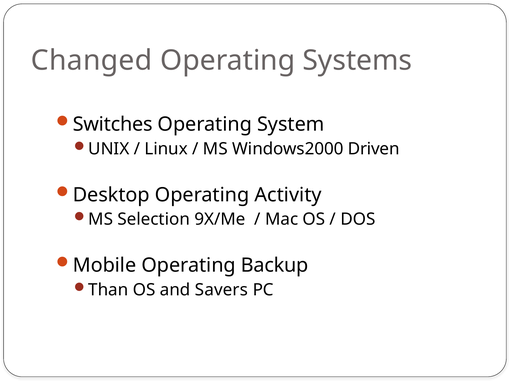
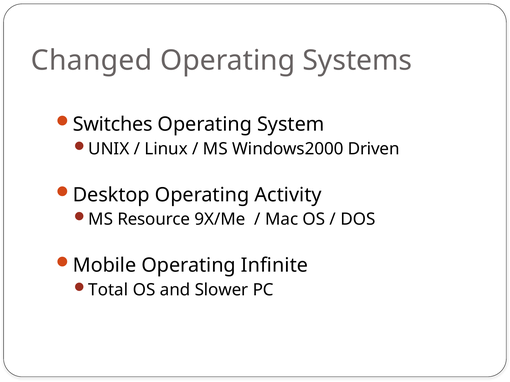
Selection: Selection -> Resource (154, 220)
Backup: Backup -> Infinite (275, 266)
Than: Than -> Total (108, 290)
Savers: Savers -> Slower (222, 290)
